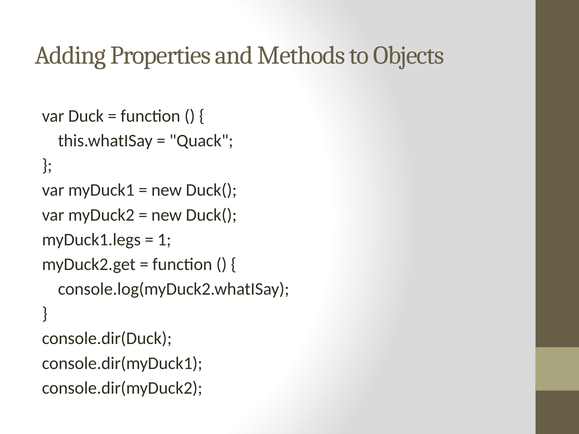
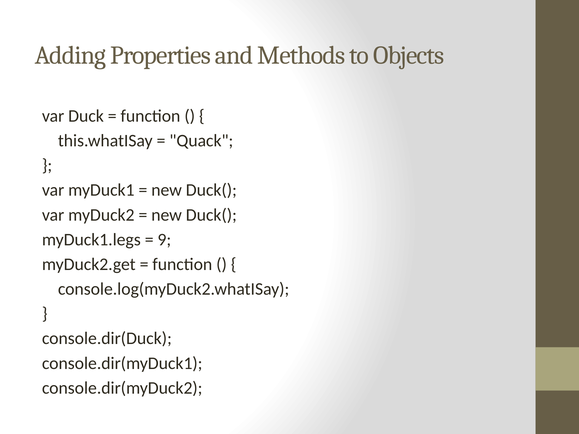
1: 1 -> 9 (164, 240)
